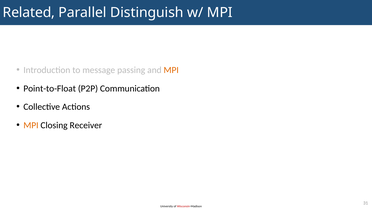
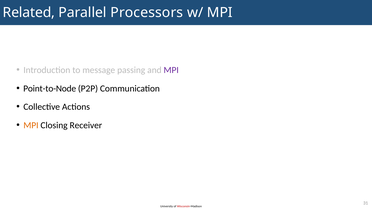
Distinguish: Distinguish -> Processors (147, 12)
MPI colour: orange -> purple (171, 70)
Point-to-Float: Point-to-Float -> Point-to-Node (50, 89)
